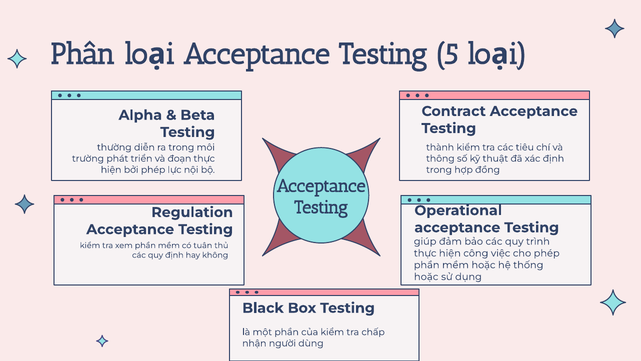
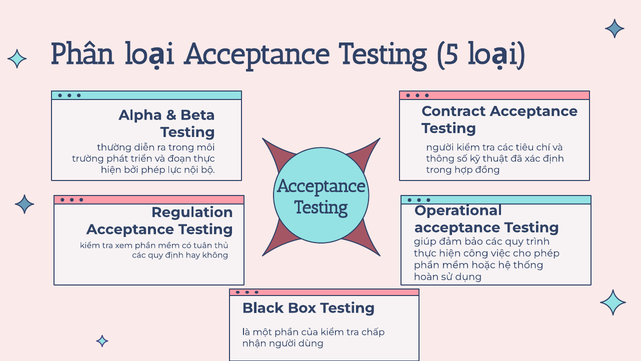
thành: thành -> người (440, 147)
hoặc: hoặc -> hoàn (426, 276)
